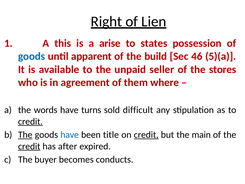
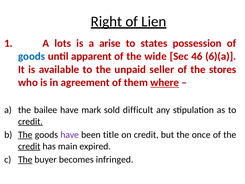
this: this -> lots (63, 43)
build: build -> wide (156, 56)
5)(a: 5)(a -> 6)(a (221, 56)
where underline: none -> present (165, 82)
words: words -> bailee (46, 110)
turns: turns -> mark (91, 110)
have colour: blue -> purple (70, 135)
credit underline: present -> none (146, 135)
main: main -> once (201, 135)
after: after -> main (68, 146)
The underline: none -> present (25, 159)
conducts: conducts -> infringed (115, 159)
